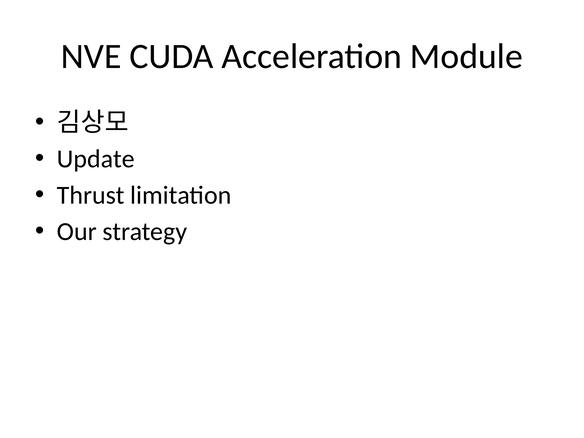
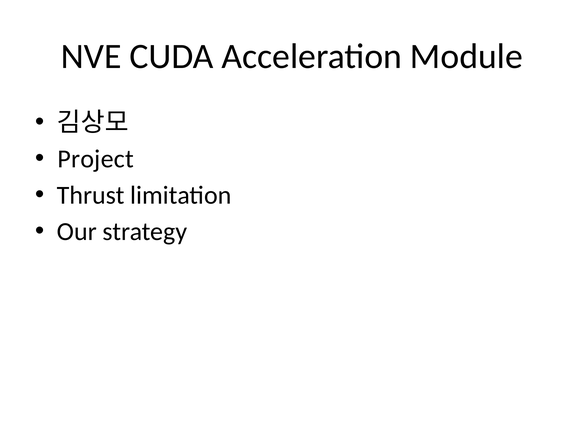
Update: Update -> Project (96, 159)
